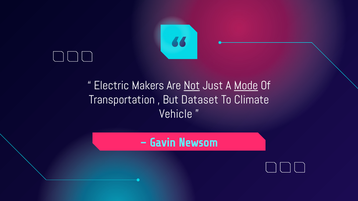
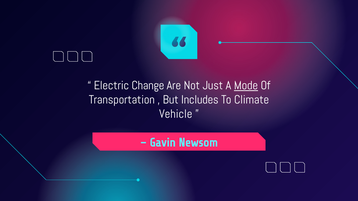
Makers: Makers -> Change (148, 86)
Not underline: present -> none (192, 86)
Dataset: Dataset -> Includes (200, 100)
